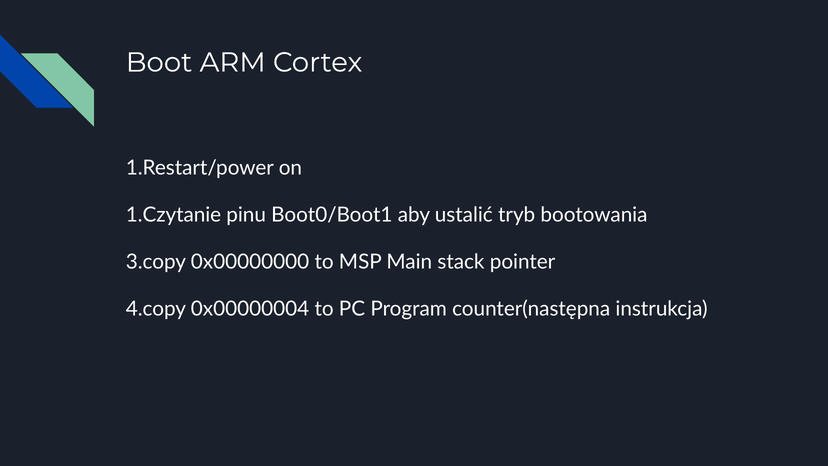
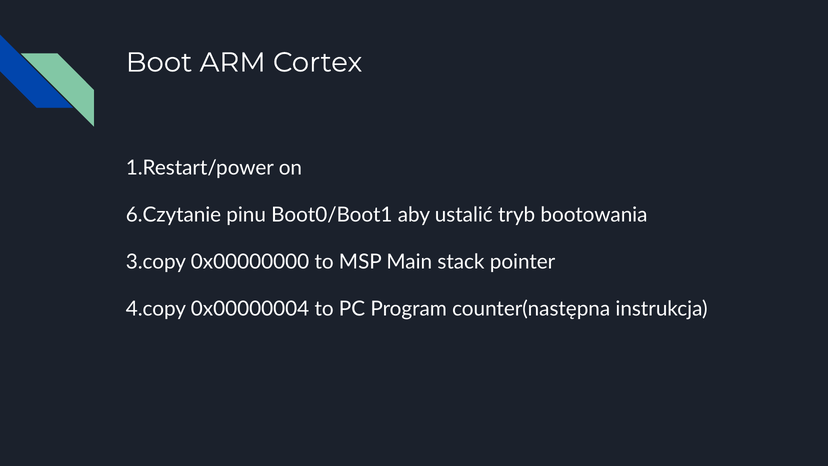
1.Czytanie: 1.Czytanie -> 6.Czytanie (173, 215)
